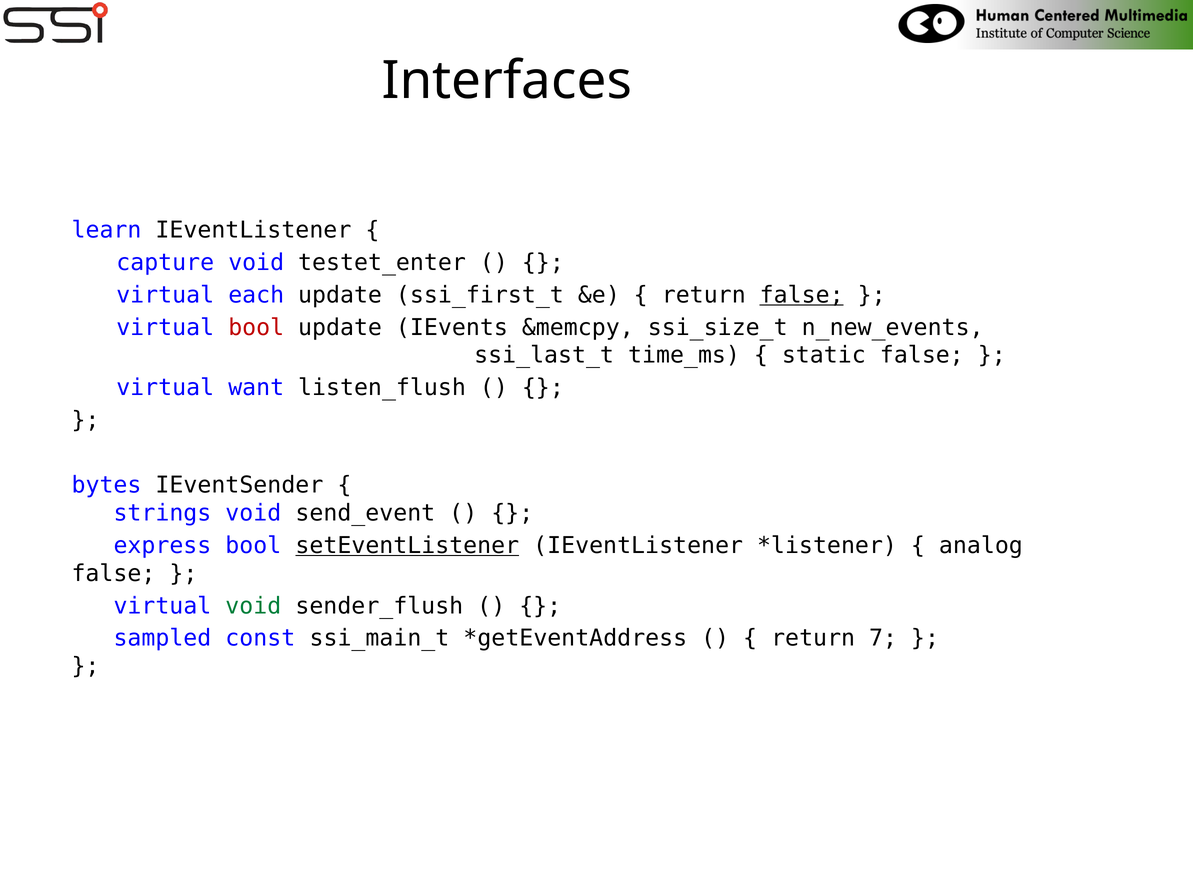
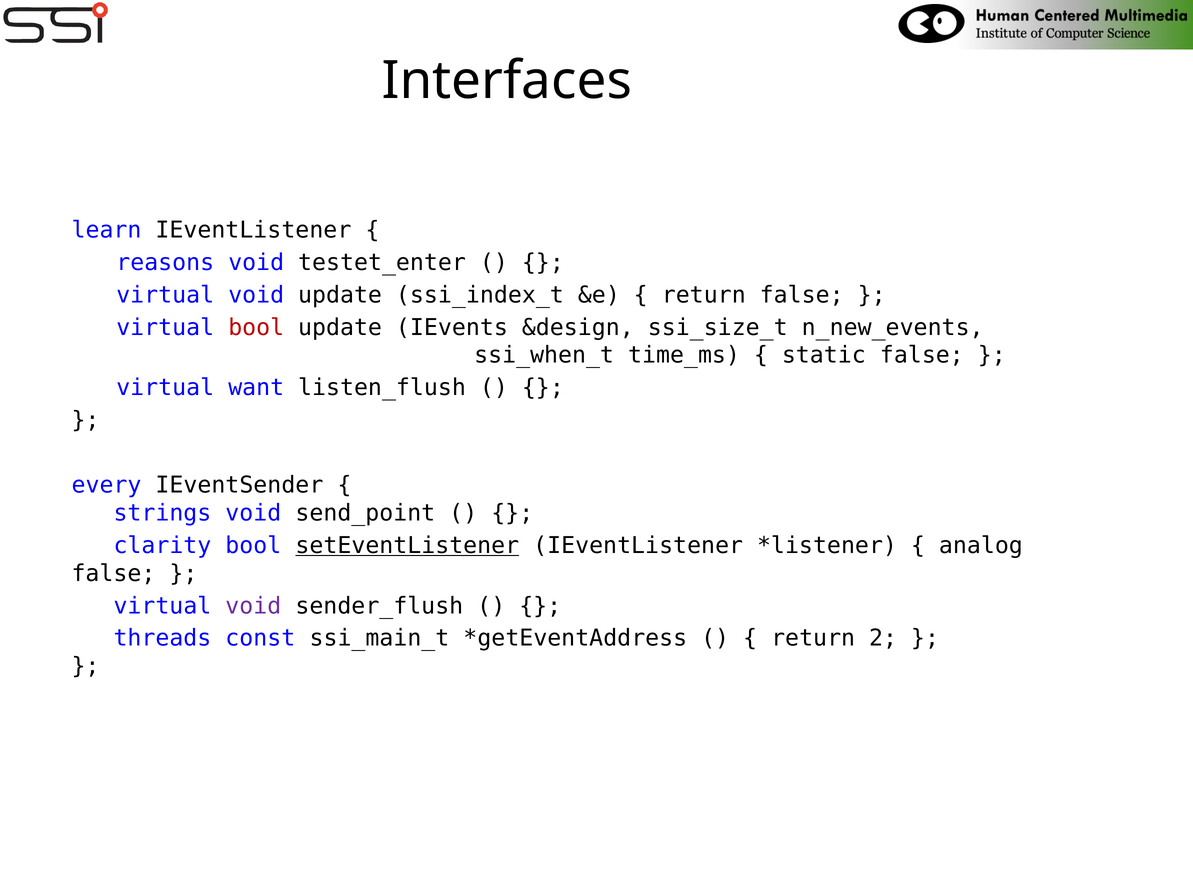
capture: capture -> reasons (165, 263)
each: each -> void (256, 295)
ssi_first_t: ssi_first_t -> ssi_index_t (480, 295)
false underline: present -> none (802, 295)
&memcpy: &memcpy -> &design (578, 328)
ssi_last_t: ssi_last_t -> ssi_when_t (544, 356)
bytes: bytes -> every (106, 486)
send_event: send_event -> send_point (365, 514)
express: express -> clarity (162, 546)
void colour: green -> purple (253, 606)
sampled: sampled -> threads (162, 639)
7: 7 -> 2 (883, 639)
